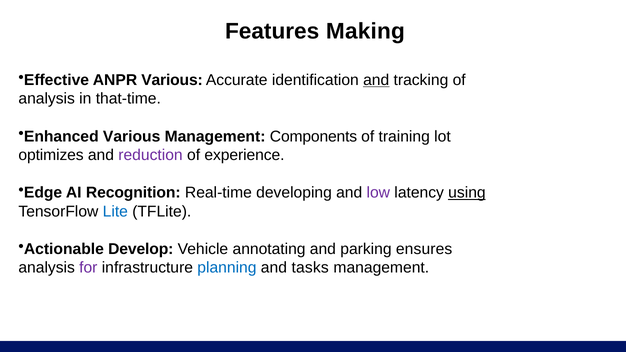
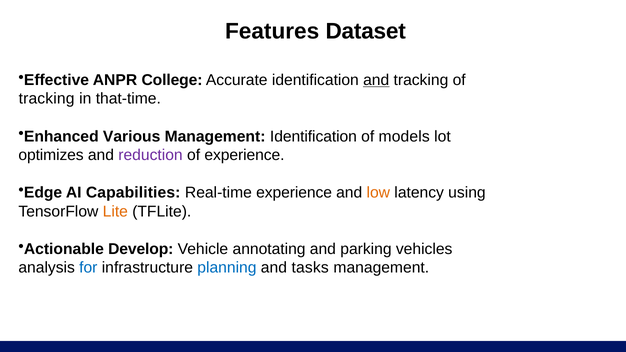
Making: Making -> Dataset (366, 31)
ANPR Various: Various -> College (172, 80)
analysis: analysis -> tracking (47, 99)
Management Components: Components -> Identification (313, 136)
training: training -> models (404, 136)
Recognition: Recognition -> Capabilities (133, 193)
Real-time developing: developing -> experience (294, 193)
low colour: purple -> orange (378, 193)
using underline: present -> none (467, 193)
Lite colour: blue -> orange (115, 212)
ensures: ensures -> vehicles (424, 249)
for colour: purple -> blue (88, 268)
